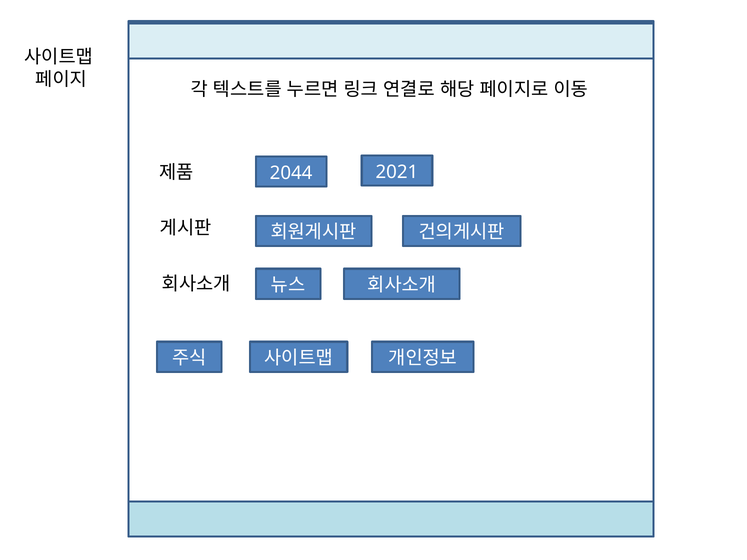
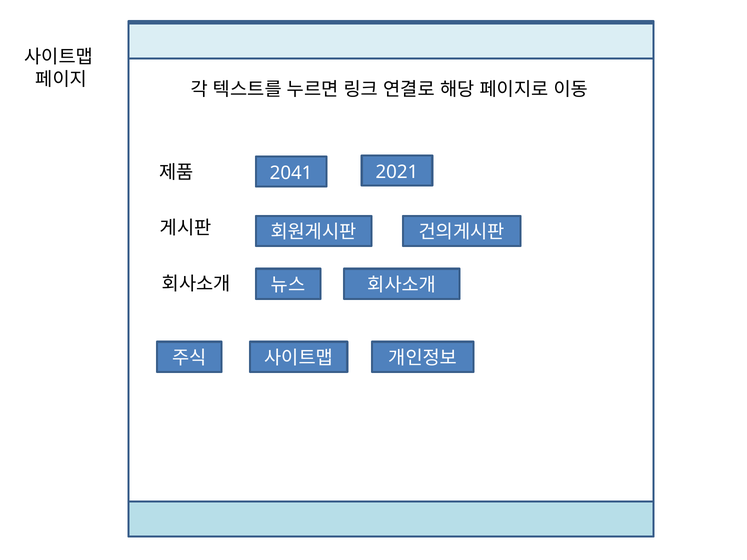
2044: 2044 -> 2041 (291, 173)
